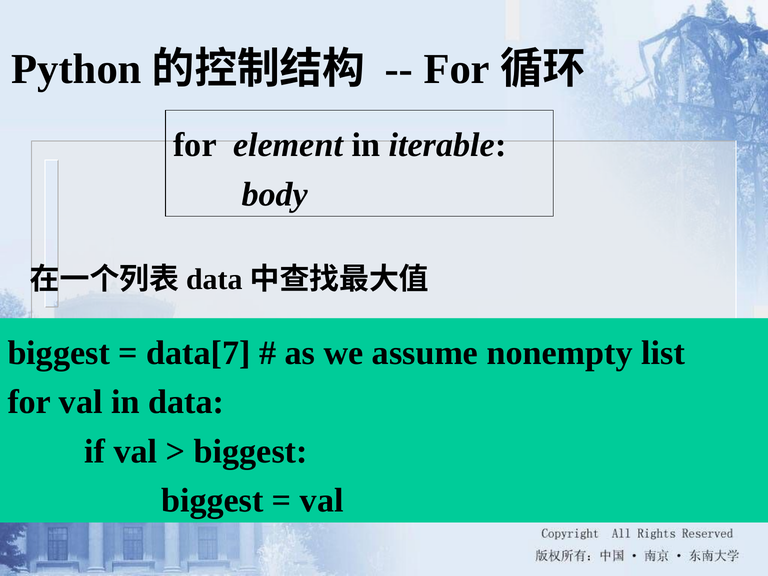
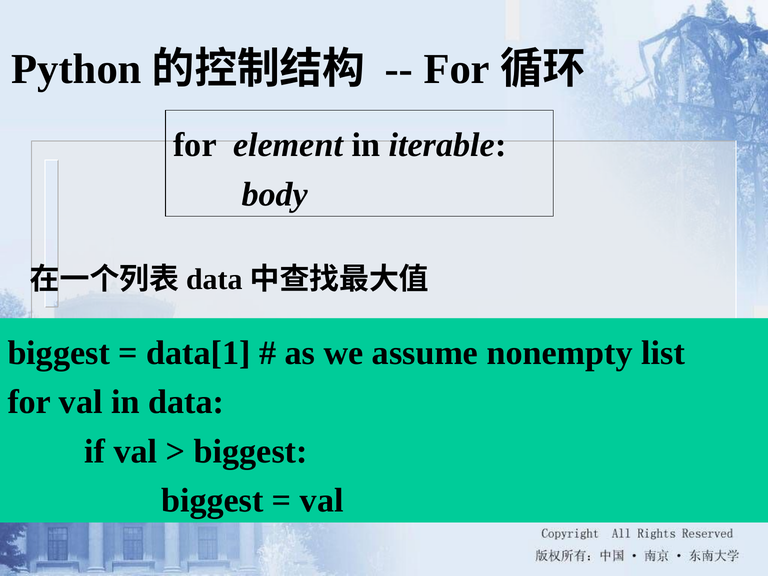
data[7: data[7 -> data[1 (198, 353)
